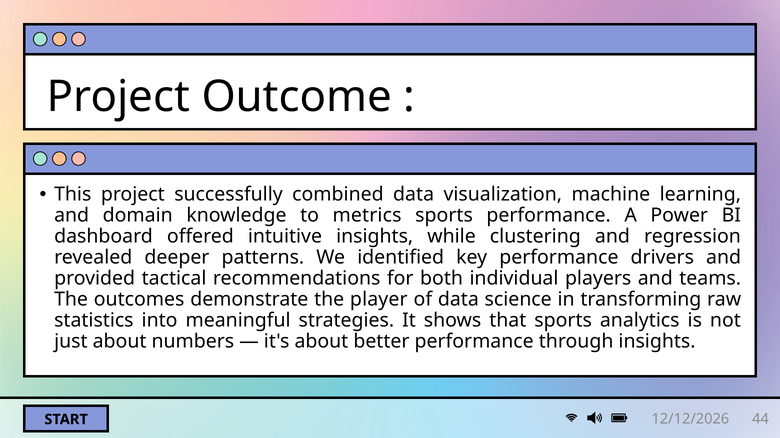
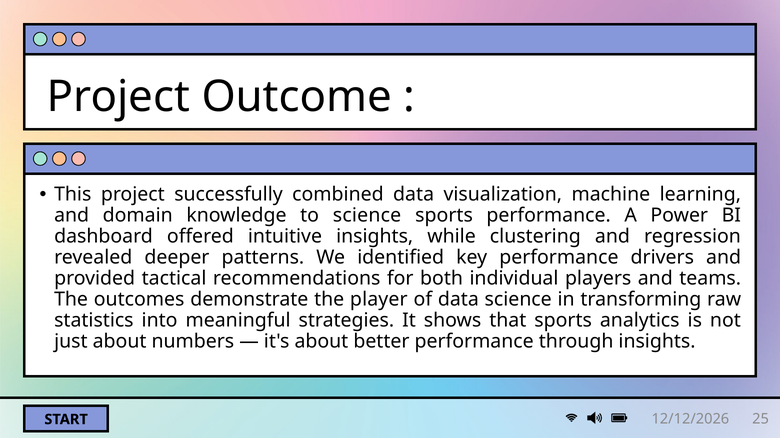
to metrics: metrics -> science (367, 216)
44: 44 -> 25 (761, 420)
